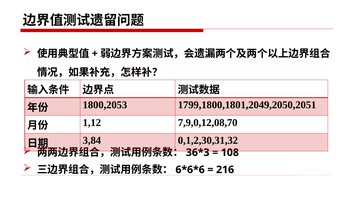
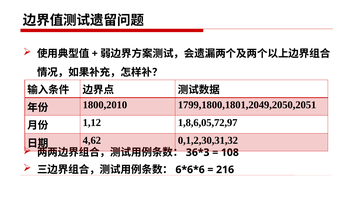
1800,2053: 1800,2053 -> 1800,2010 (105, 105)
7,9,0,12,08,70: 7,9,0,12,08,70 -> 1,8,6,05,72,97 (208, 123)
3,84: 3,84 -> 4,62 (92, 140)
